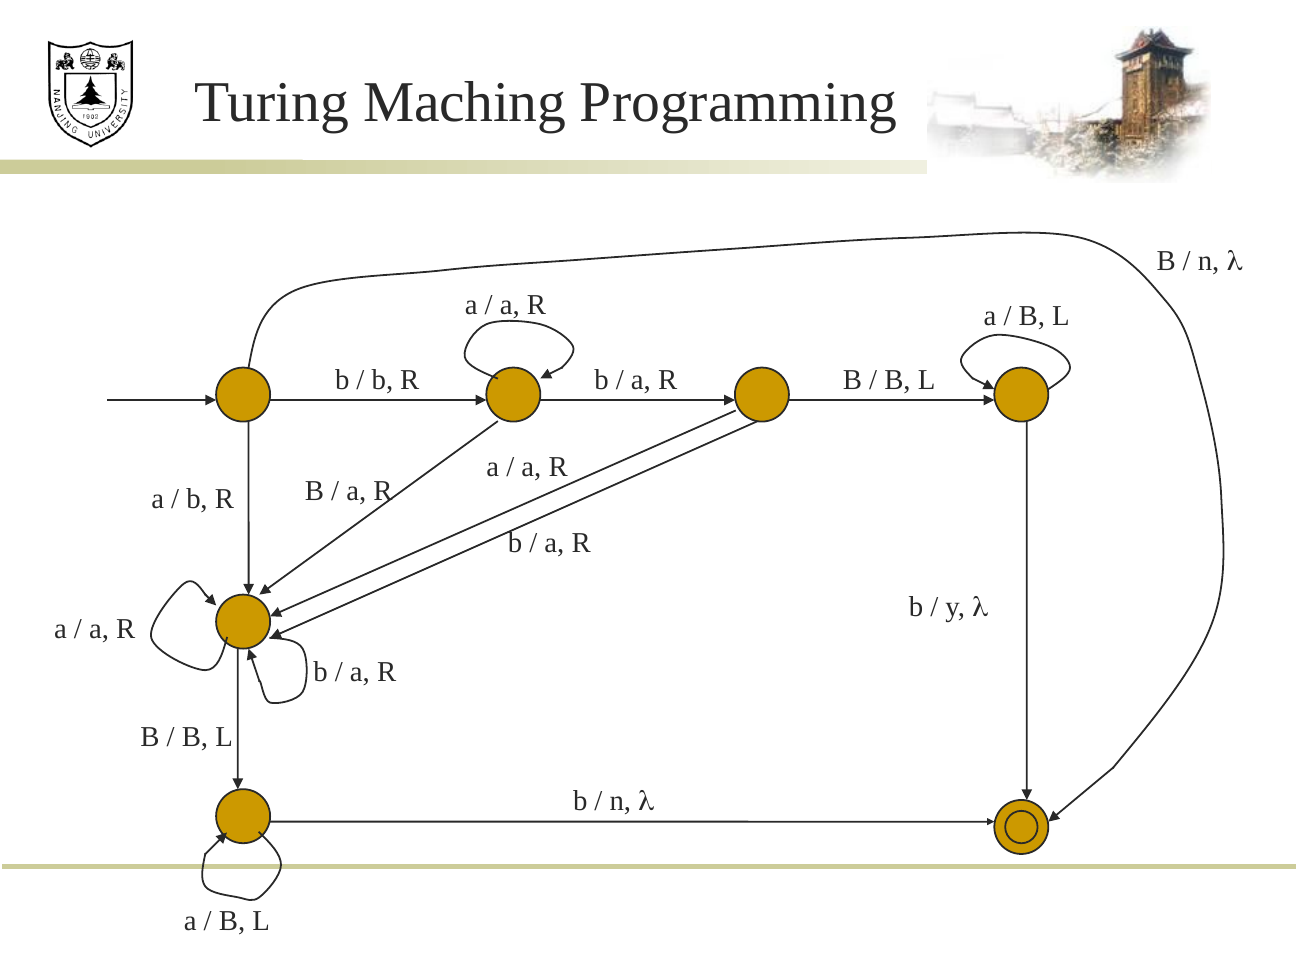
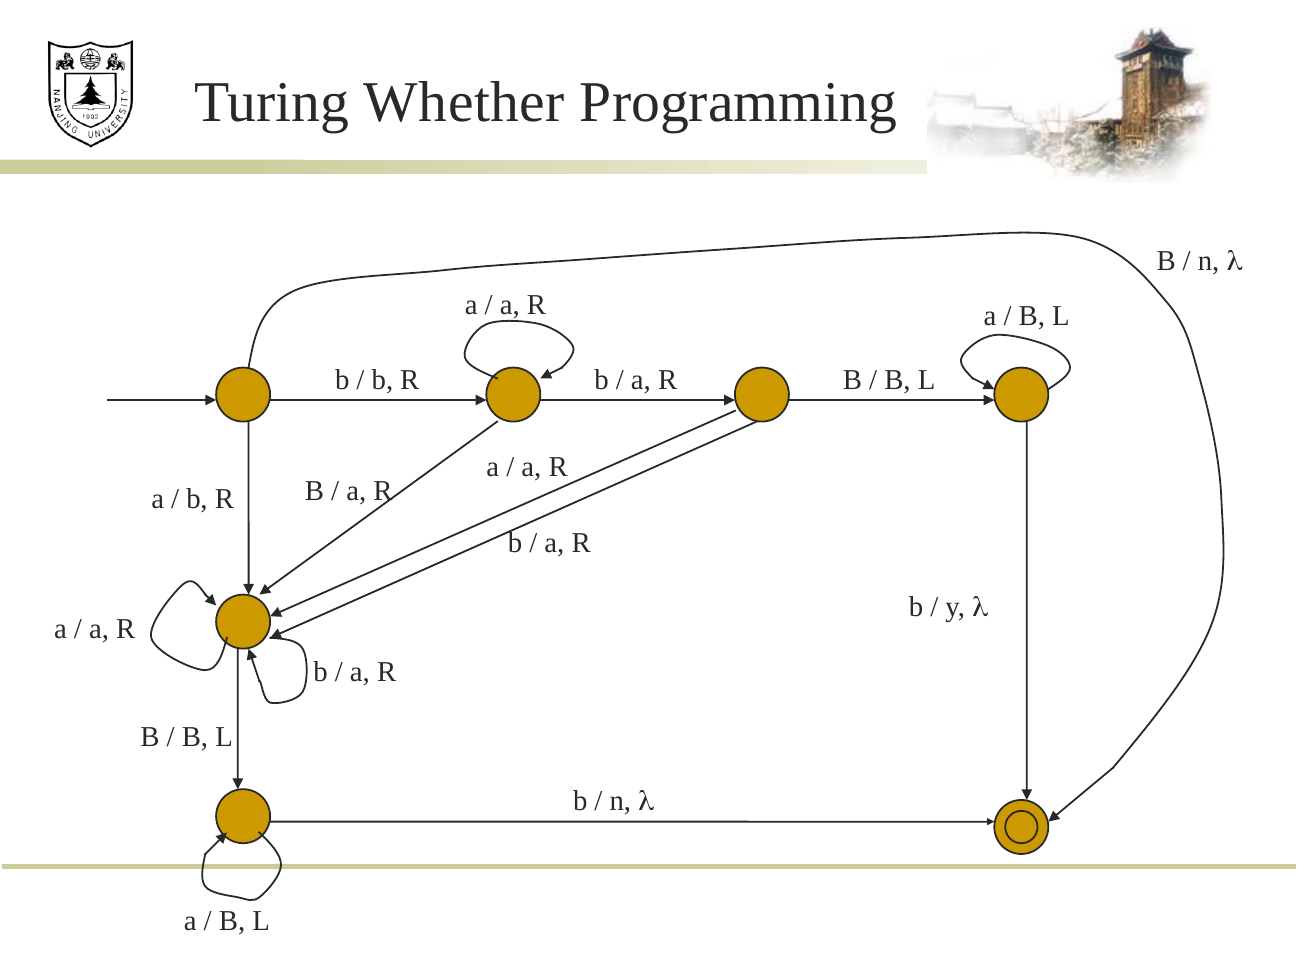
Maching: Maching -> Whether (464, 102)
